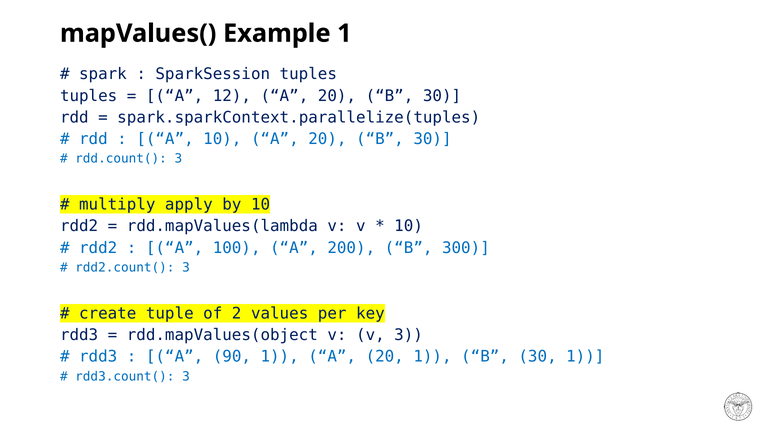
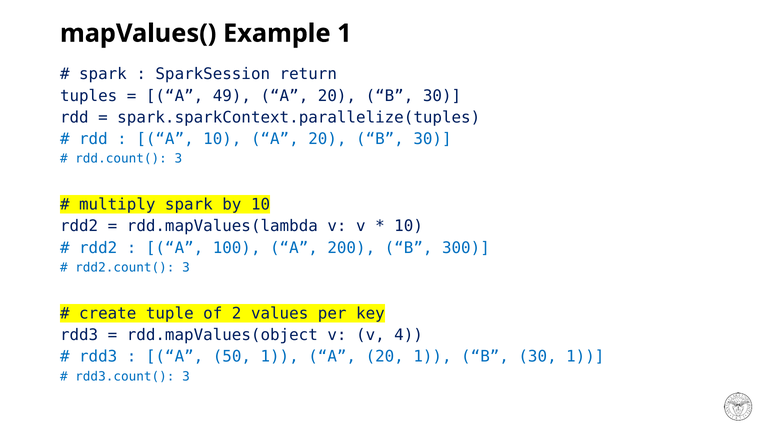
SparkSession tuples: tuples -> return (308, 74)
12: 12 -> 49 (232, 96)
multiply apply: apply -> spark (189, 204)
v 3: 3 -> 4 (409, 335)
90: 90 -> 50 (232, 356)
